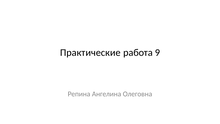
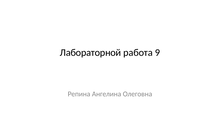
Практические: Практические -> Лабораторной (90, 52)
